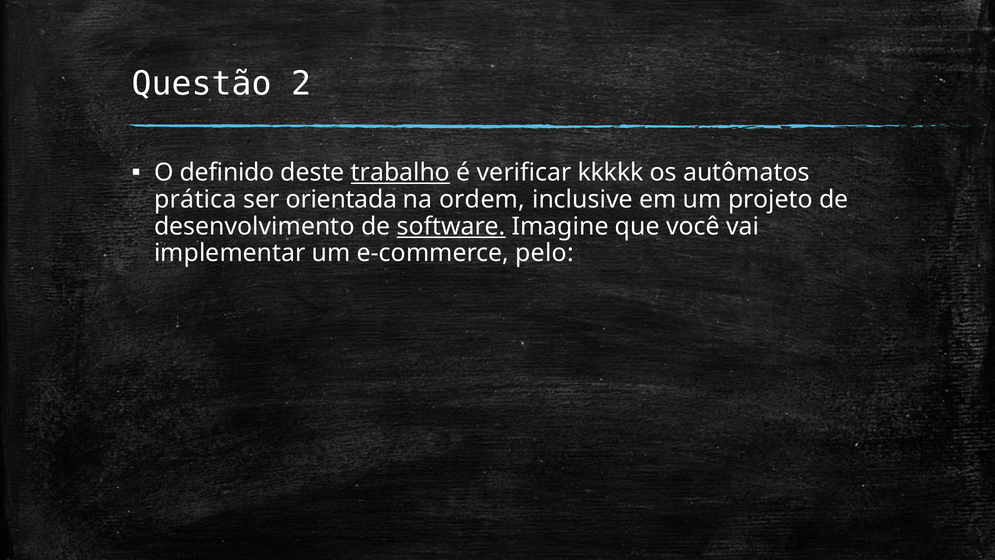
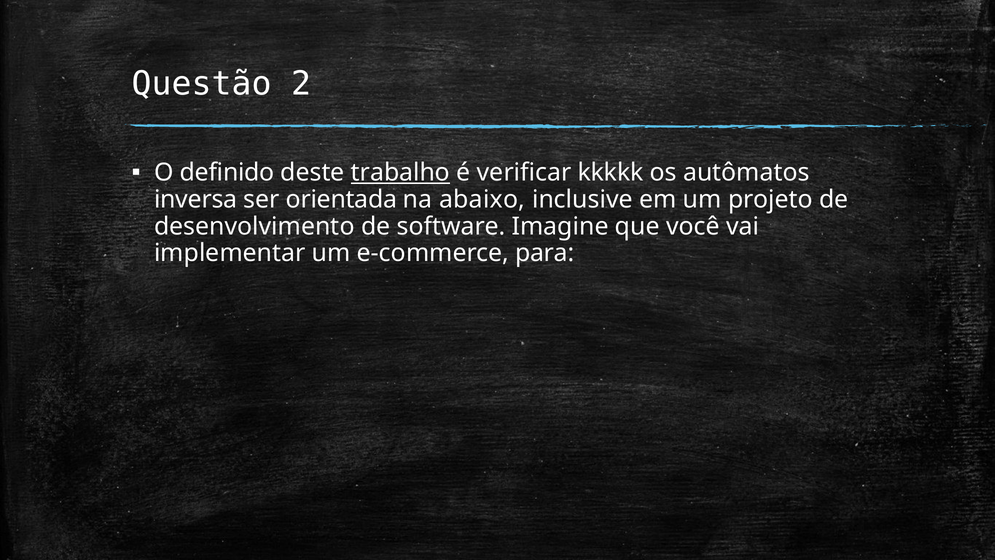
prática: prática -> inversa (196, 199)
ordem: ordem -> abaixo (482, 199)
software underline: present -> none (451, 226)
pelo: pelo -> para (545, 253)
